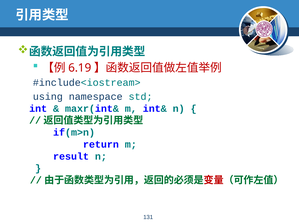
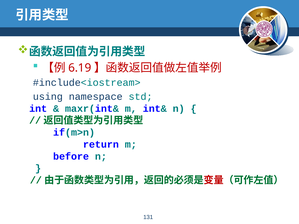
result: result -> before (71, 157)
